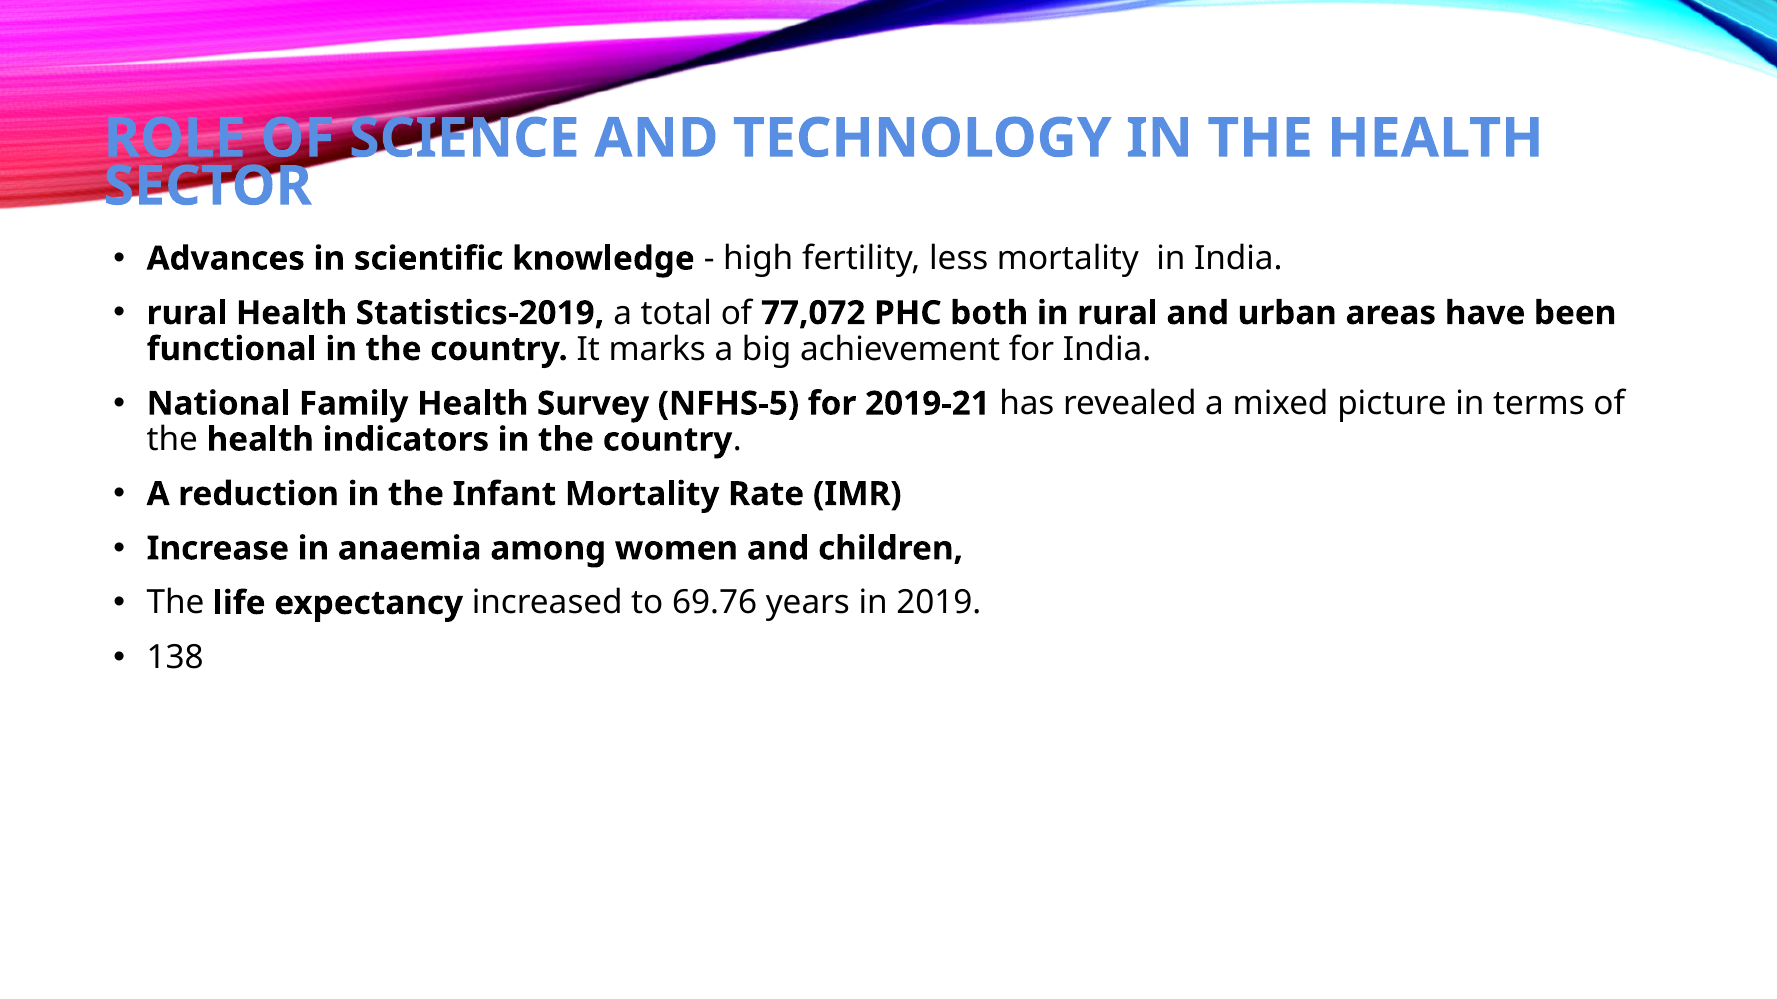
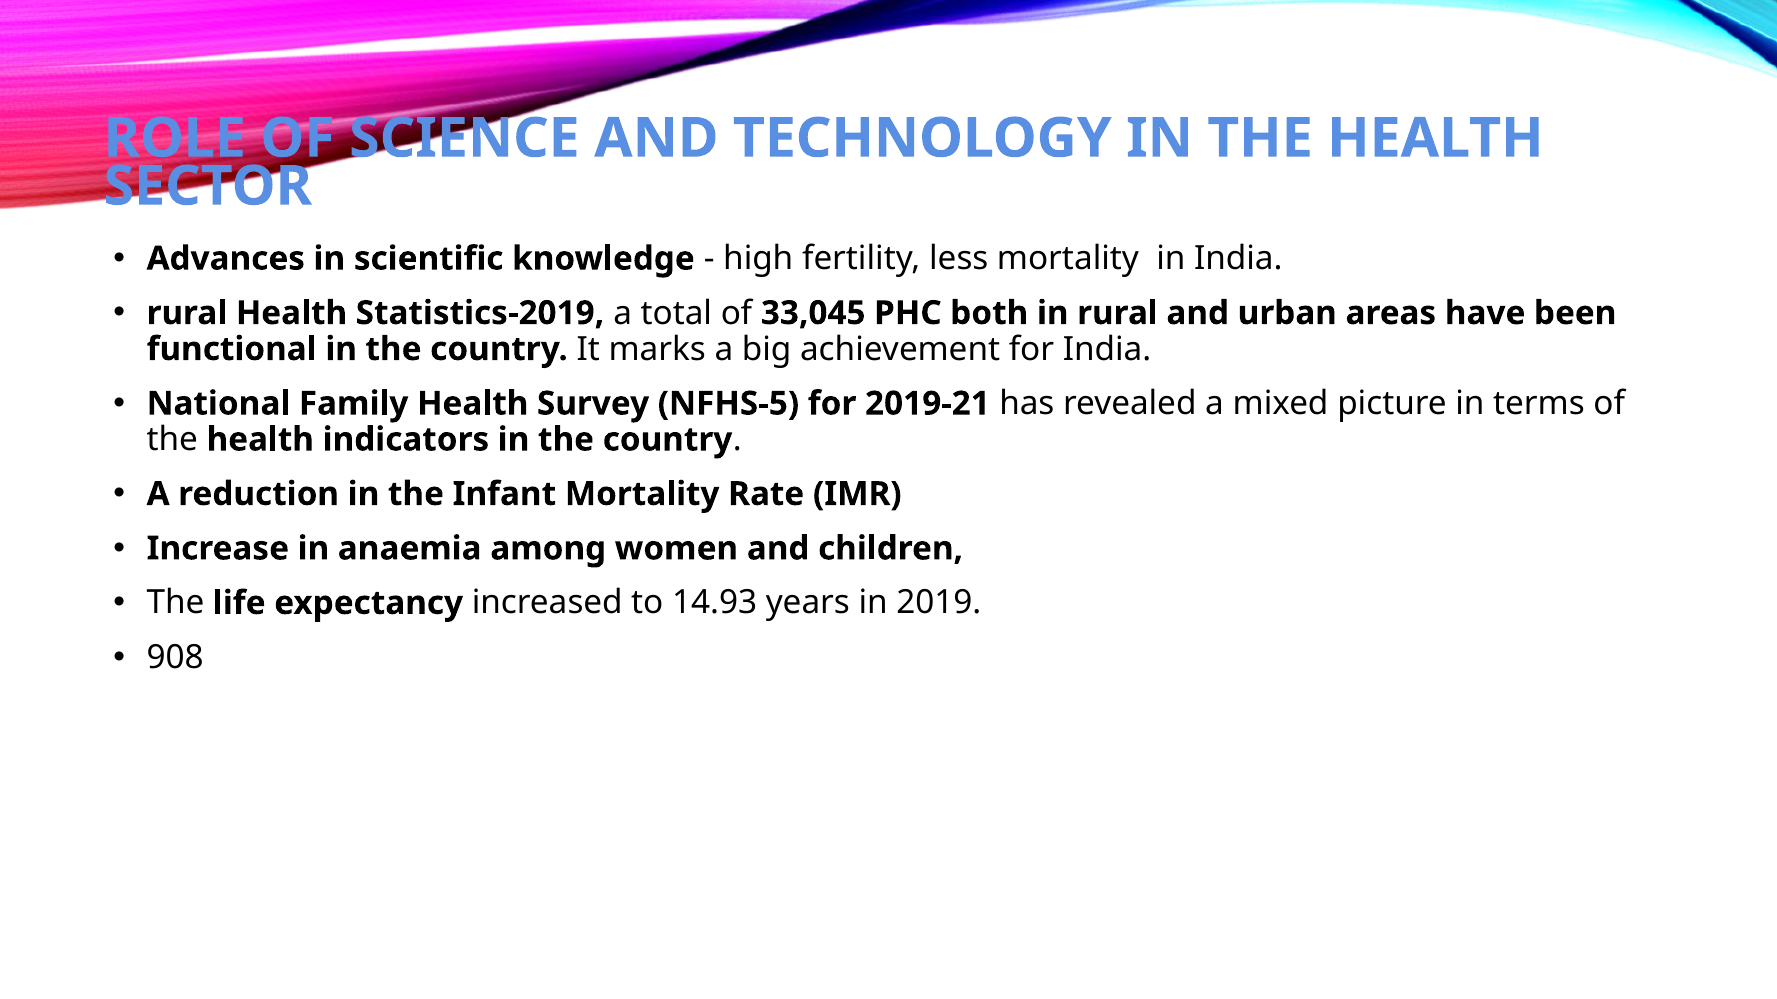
77,072: 77,072 -> 33,045 (813, 313)
69.76: 69.76 -> 14.93 (715, 603)
138: 138 -> 908 (175, 658)
